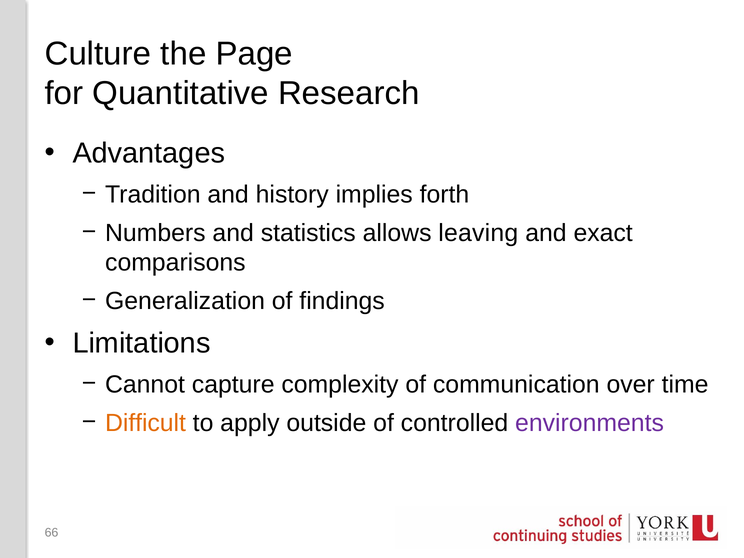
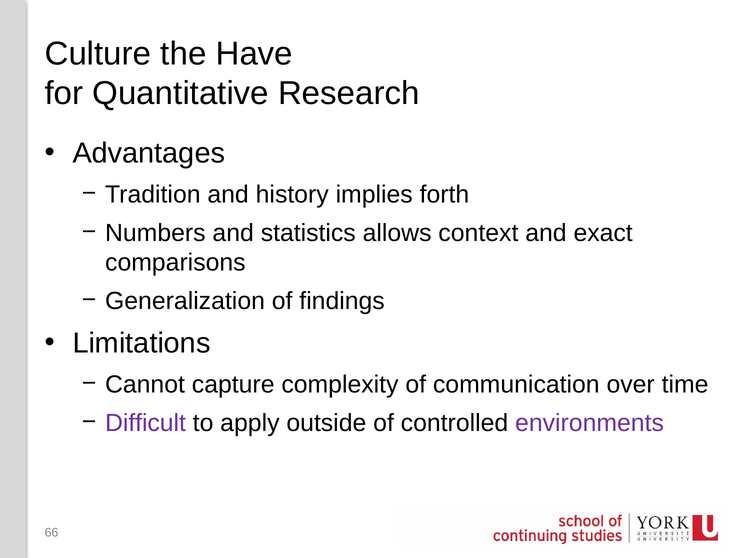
Page: Page -> Have (254, 54)
leaving: leaving -> context (478, 233)
Difficult colour: orange -> purple (146, 423)
